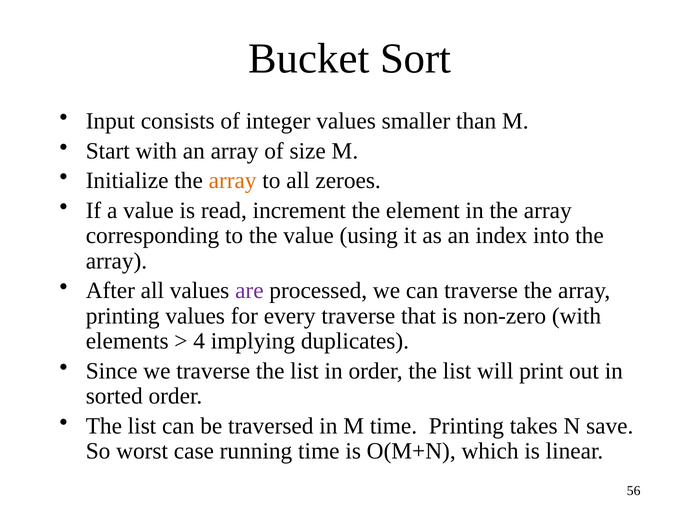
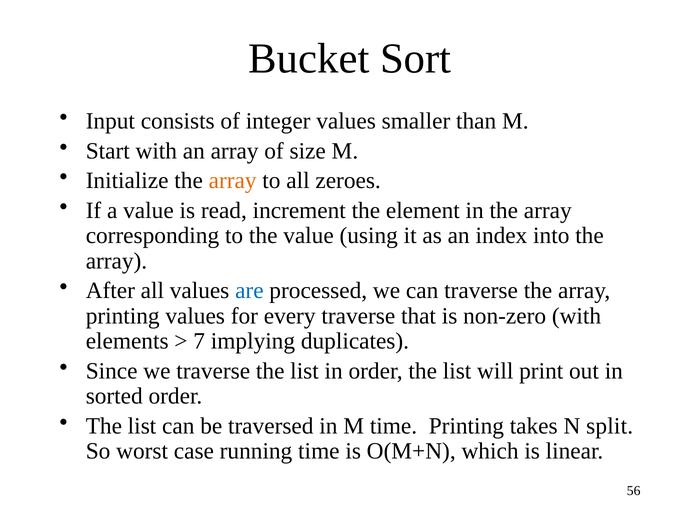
are colour: purple -> blue (249, 291)
4: 4 -> 7 (199, 341)
save: save -> split (610, 426)
